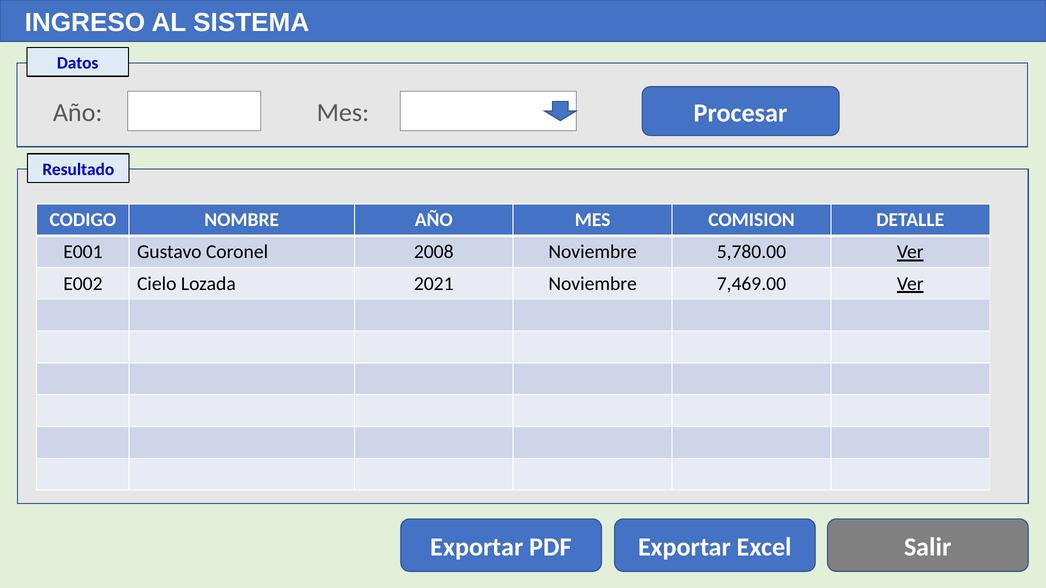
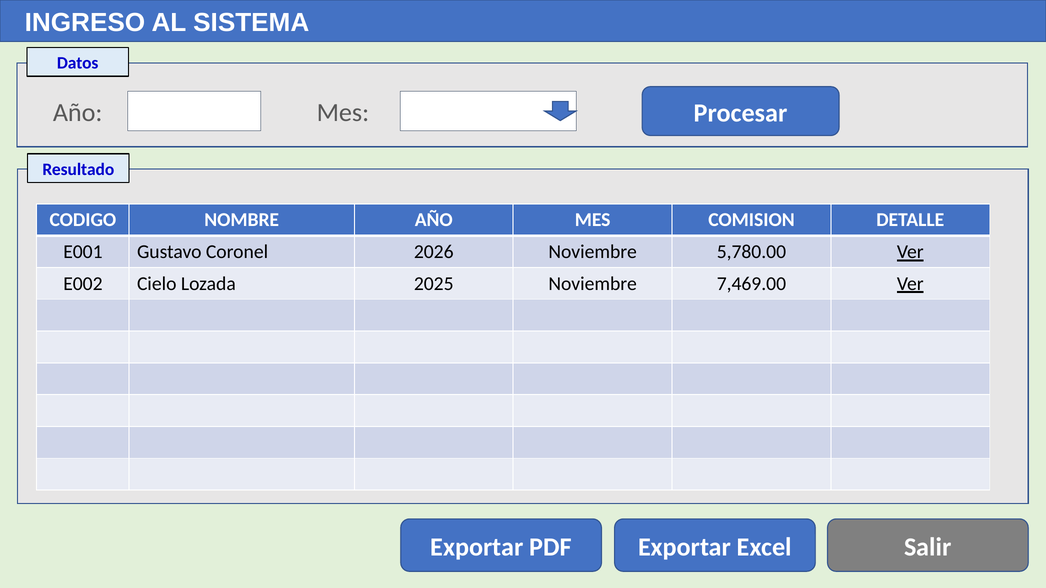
2008: 2008 -> 2026 (434, 252)
2021: 2021 -> 2025 (434, 284)
